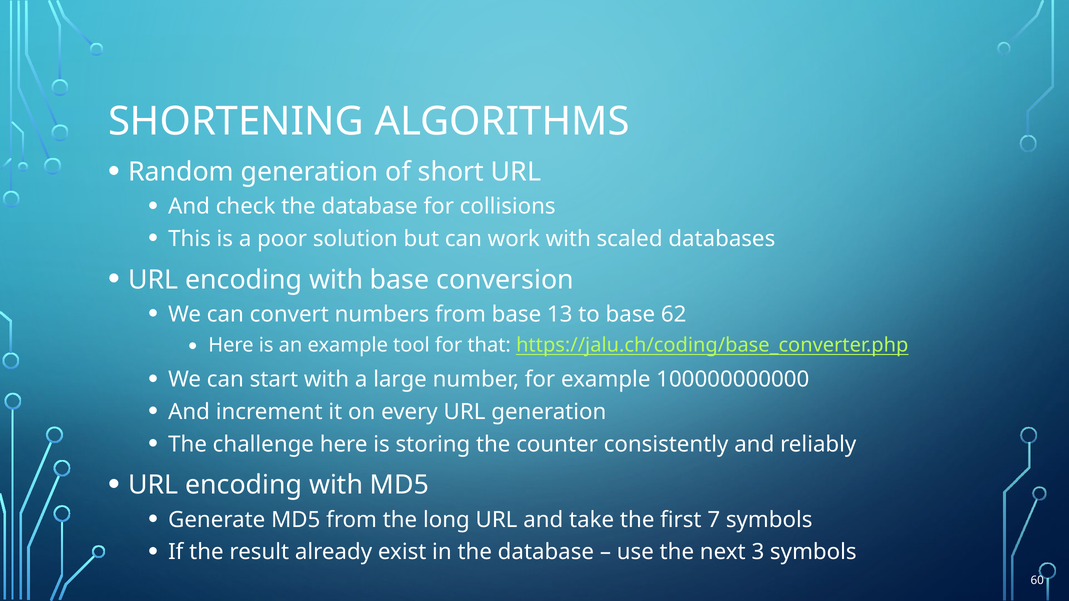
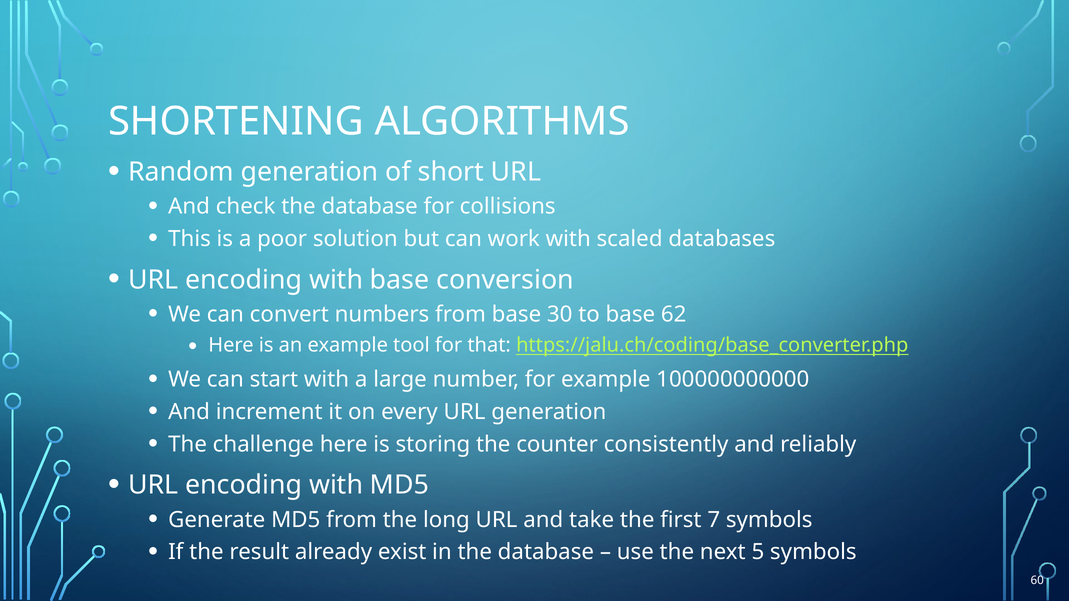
13: 13 -> 30 (560, 315)
3: 3 -> 5 (758, 552)
